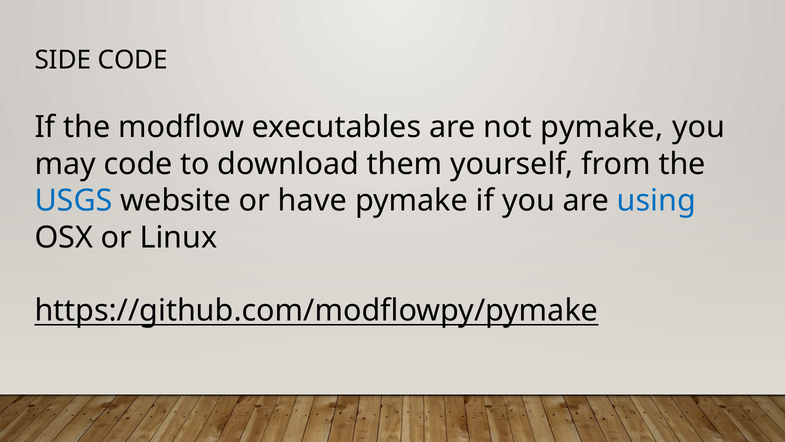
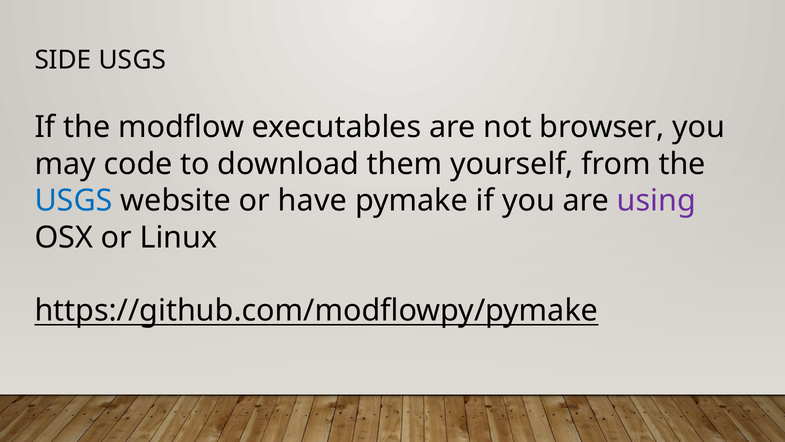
SIDE CODE: CODE -> USGS (132, 60)
not pymake: pymake -> browser (602, 127)
using colour: blue -> purple (656, 201)
